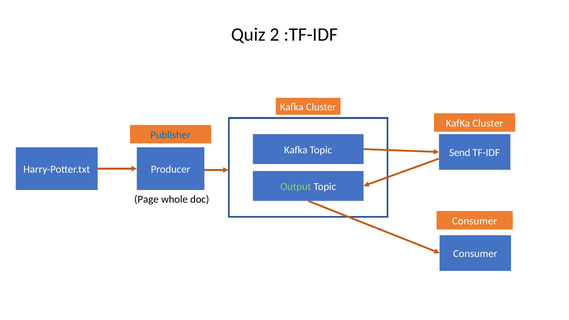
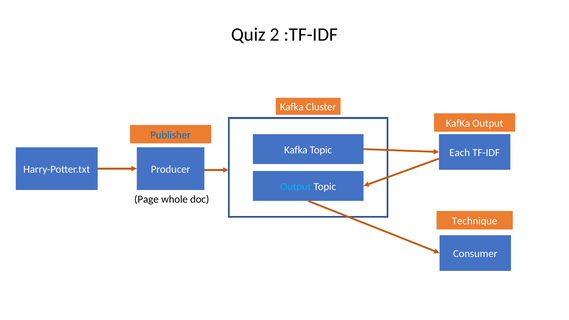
Cluster: Cluster -> Output (488, 123)
Send: Send -> Each (460, 153)
Output colour: light green -> light blue (296, 187)
Consumer: Consumer -> Technique (475, 221)
